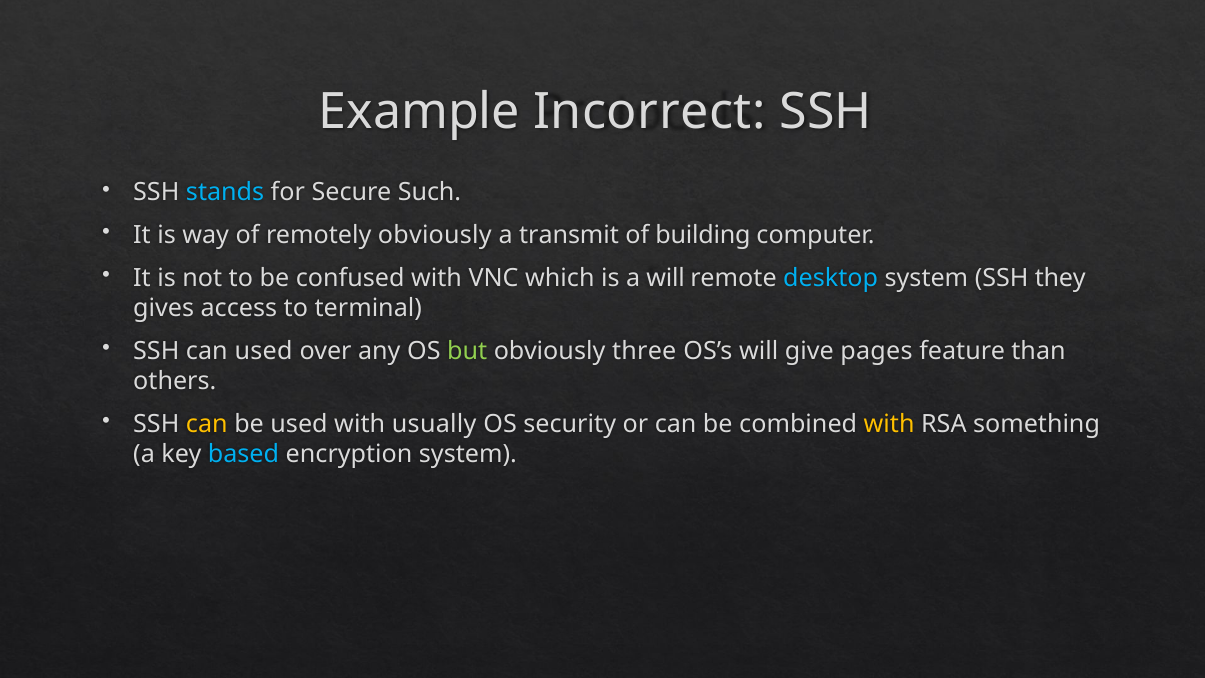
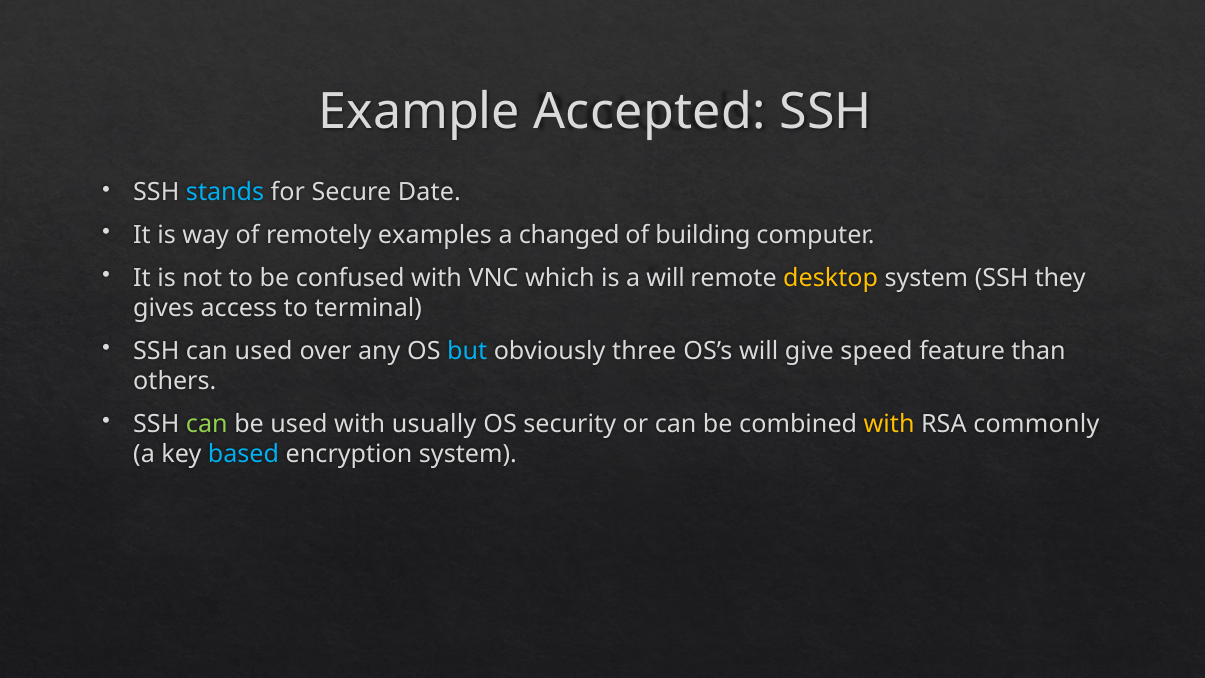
Incorrect: Incorrect -> Accepted (650, 112)
Such: Such -> Date (429, 193)
remotely obviously: obviously -> examples (435, 235)
transmit: transmit -> changed (569, 235)
desktop colour: light blue -> yellow (831, 278)
but colour: light green -> light blue (467, 351)
pages: pages -> speed (876, 351)
can colour: yellow -> light green (207, 424)
something: something -> commonly (1036, 424)
